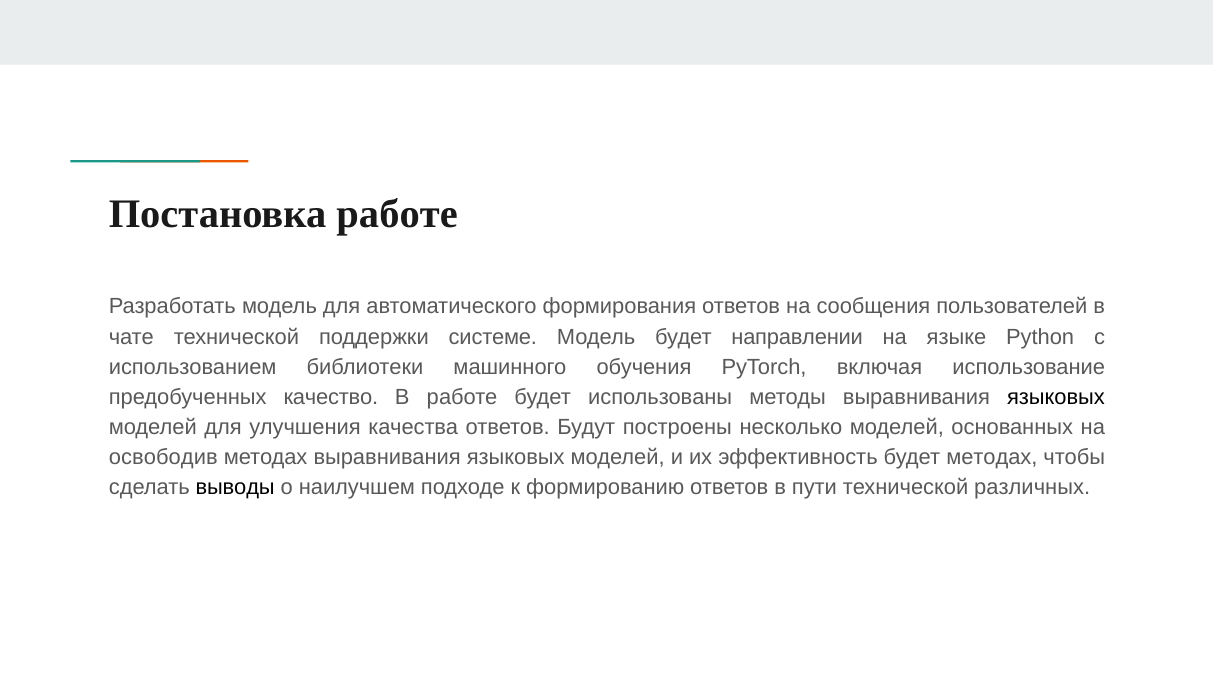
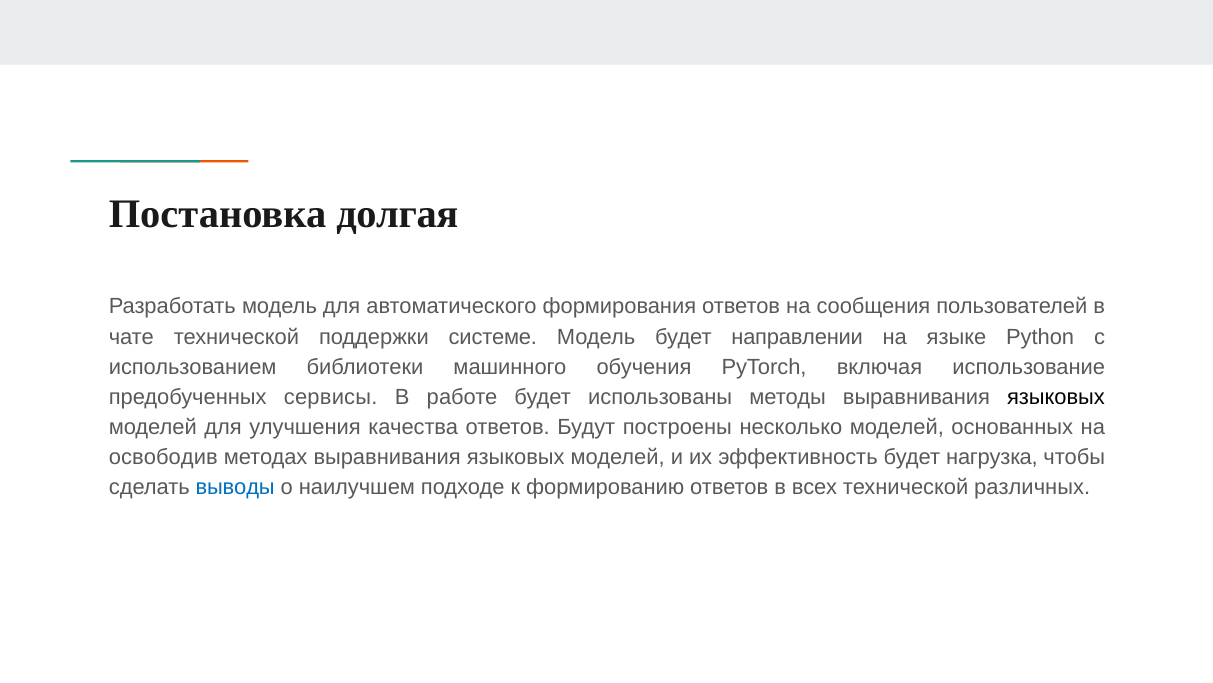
Постановка работе: работе -> долгая (397, 214)
качество: качество -> сервисы (331, 397)
будет методах: методах -> нагрузка (992, 457)
выводы colour: black -> blue (235, 487)
пути: пути -> всех (815, 487)
